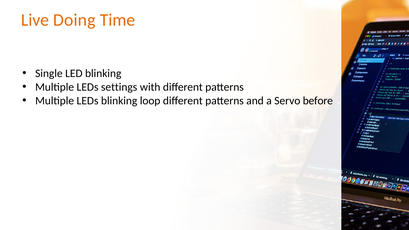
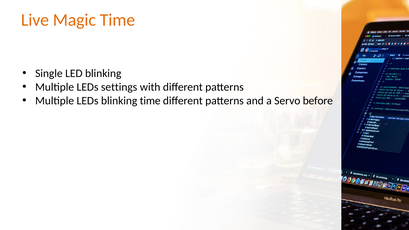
Doing: Doing -> Magic (74, 20)
blinking loop: loop -> time (150, 101)
